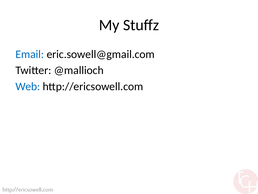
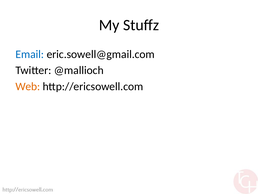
Web colour: blue -> orange (28, 86)
